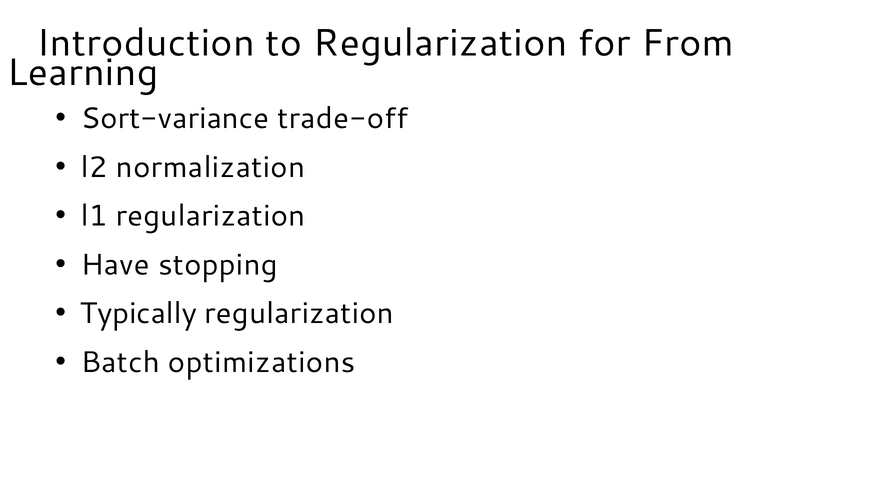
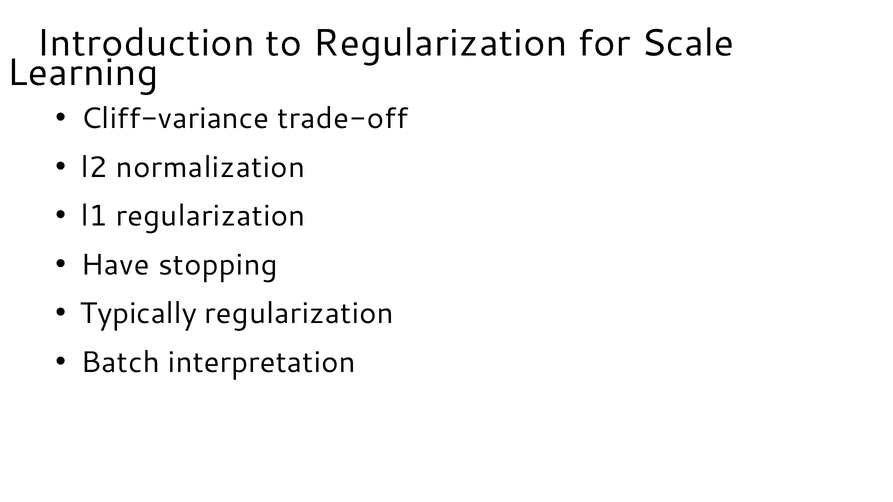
From: From -> Scale (688, 43)
Sort-variance: Sort-variance -> Cliff-variance (175, 119)
optimizations: optimizations -> interpretation (262, 362)
